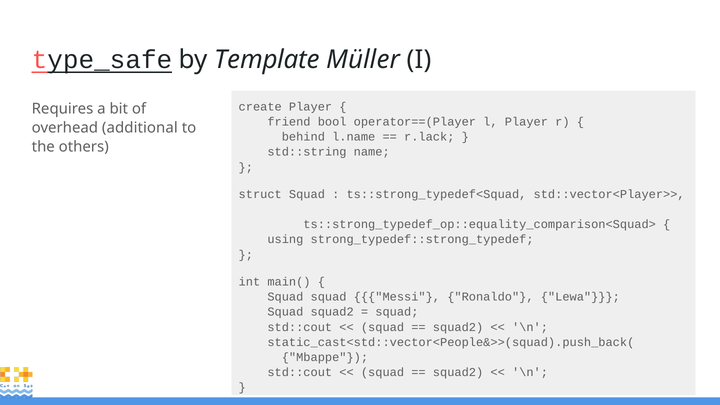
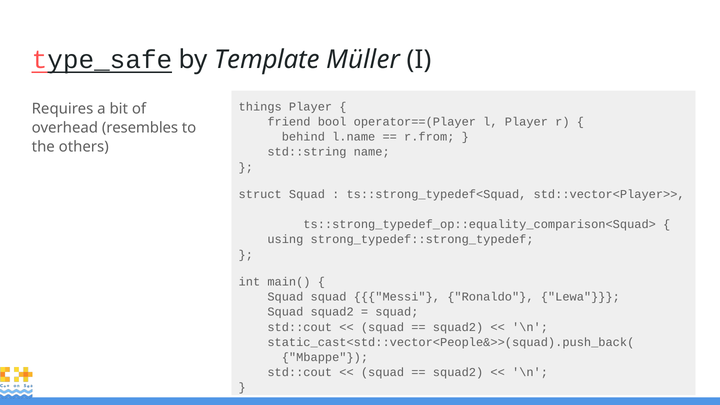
create: create -> things (260, 107)
additional: additional -> resembles (140, 128)
r.lack: r.lack -> r.from (429, 137)
